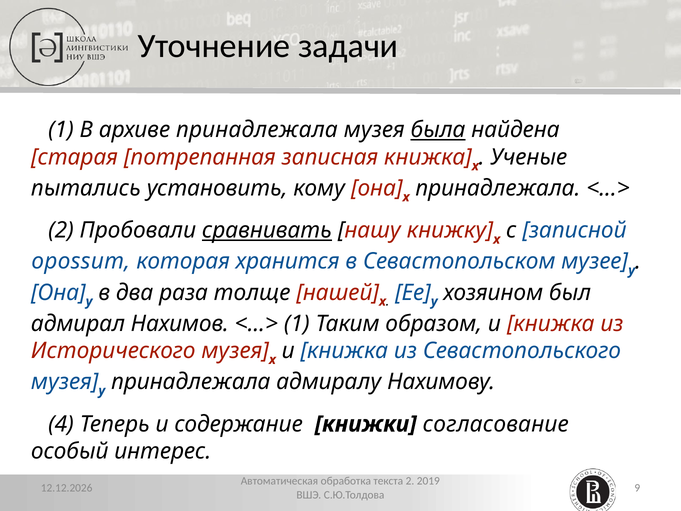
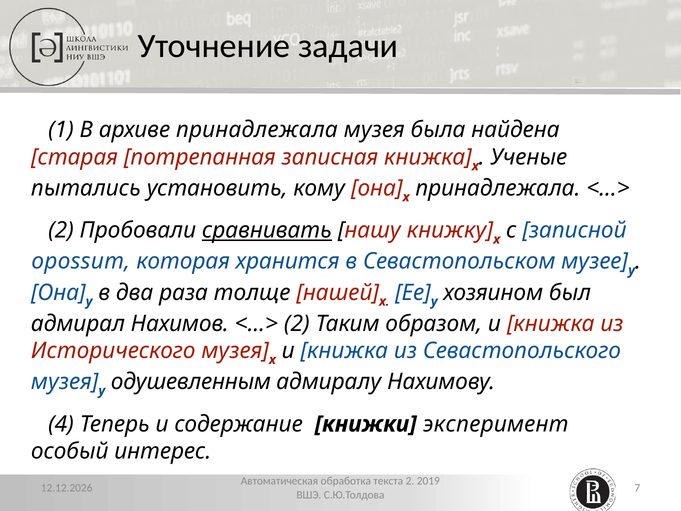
была underline: present -> none (438, 130)
1: 1 -> 2 (297, 323)
принадлежала: принадлежала -> одушевленным (191, 382)
согласование: согласование -> эксперимент (496, 424)
9: 9 -> 7 (637, 488)
